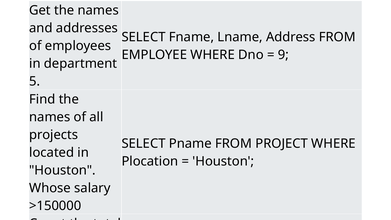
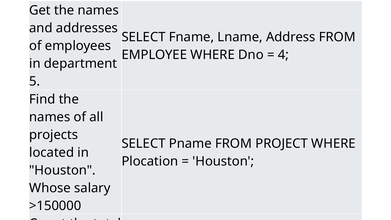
9: 9 -> 4 (283, 55)
